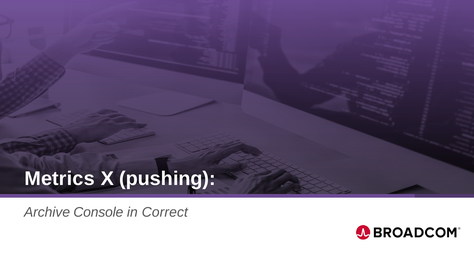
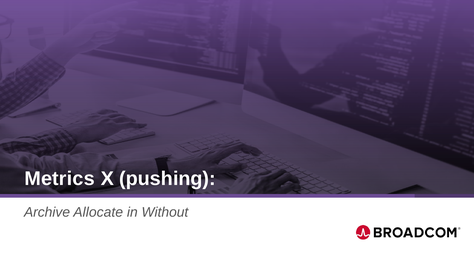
Console: Console -> Allocate (98, 212)
Correct: Correct -> Without (165, 212)
